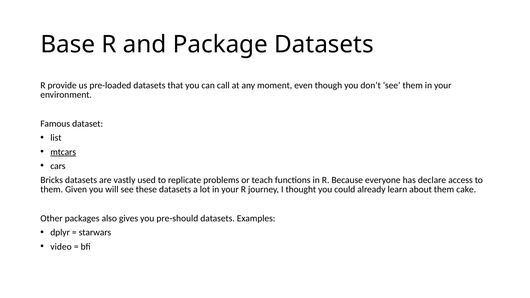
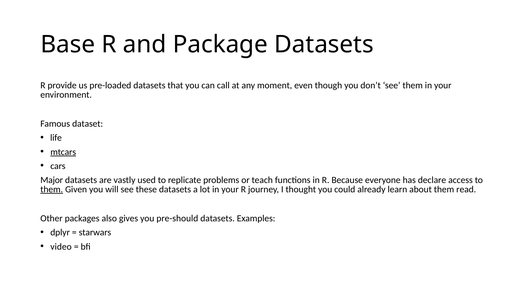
list: list -> life (56, 138)
Bricks: Bricks -> Major (52, 180)
them underline: none -> present (52, 189)
cake: cake -> read (466, 189)
